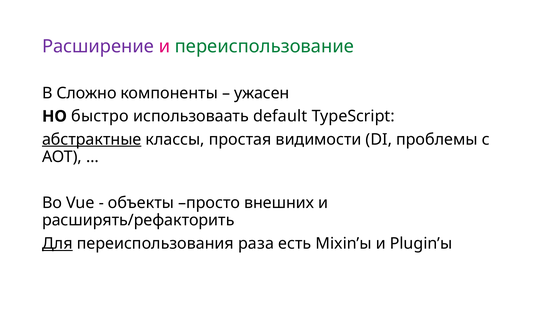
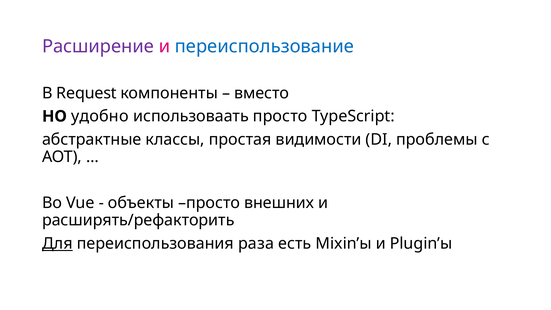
переиспользование colour: green -> blue (264, 46)
Сложно: Сложно -> Request (87, 93)
ужасен: ужасен -> вместо (262, 93)
быстро: быстро -> удобно (100, 116)
использоваать default: default -> просто (280, 116)
абстрактные underline: present -> none (92, 139)
